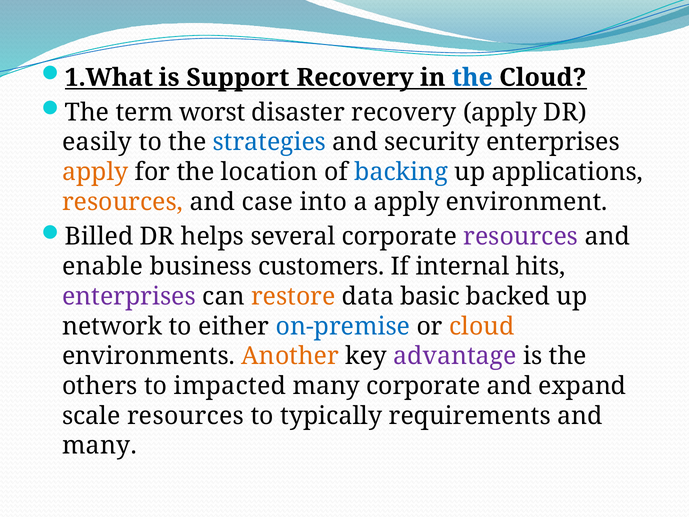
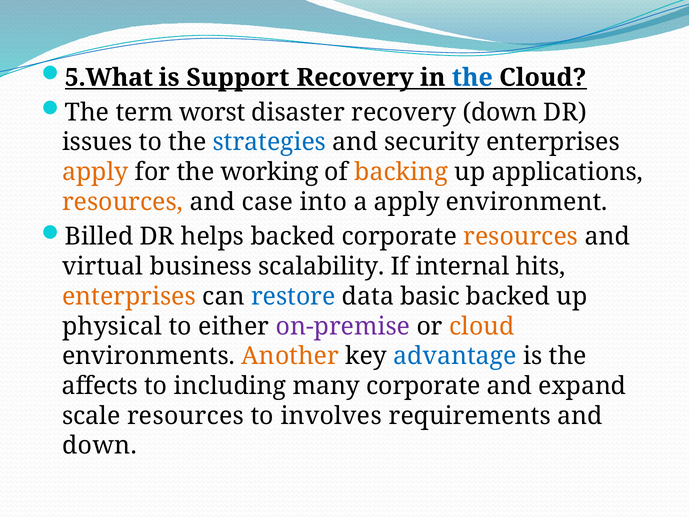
1.What: 1.What -> 5.What (109, 78)
recovery apply: apply -> down (500, 112)
easily: easily -> issues (97, 142)
location: location -> working (270, 172)
backing colour: blue -> orange (401, 172)
helps several: several -> backed (293, 237)
resources colour: purple -> orange (521, 237)
enable: enable -> virtual (103, 266)
customers: customers -> scalability (321, 266)
enterprises colour: purple -> orange (129, 296)
restore colour: orange -> blue (293, 296)
network: network -> physical (112, 326)
on-premise colour: blue -> purple (343, 326)
advantage colour: purple -> blue (455, 356)
others: others -> affects (100, 386)
impacted: impacted -> including (230, 386)
typically: typically -> involves (331, 416)
many: many -> down (100, 446)
